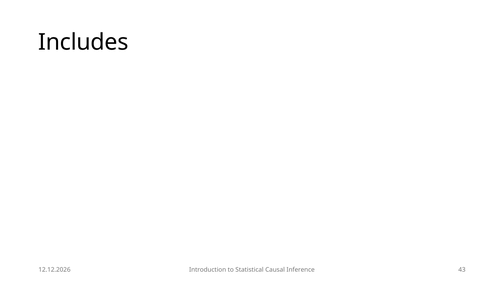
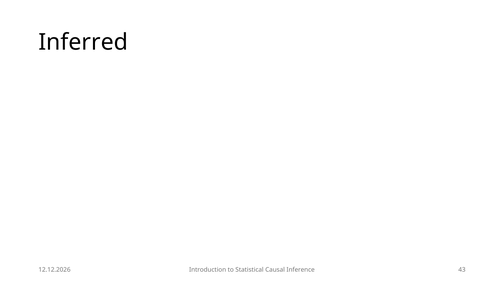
Includes: Includes -> Inferred (83, 42)
